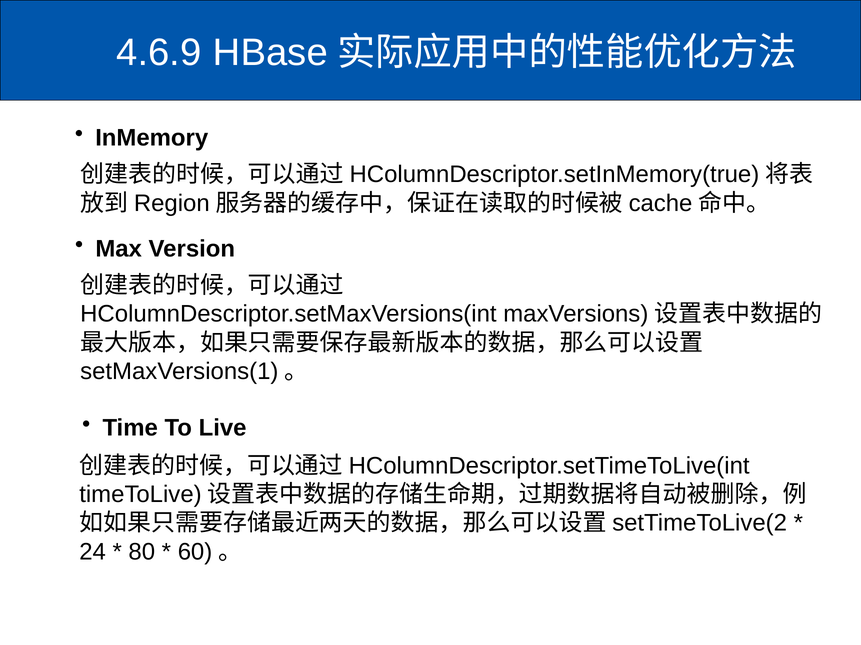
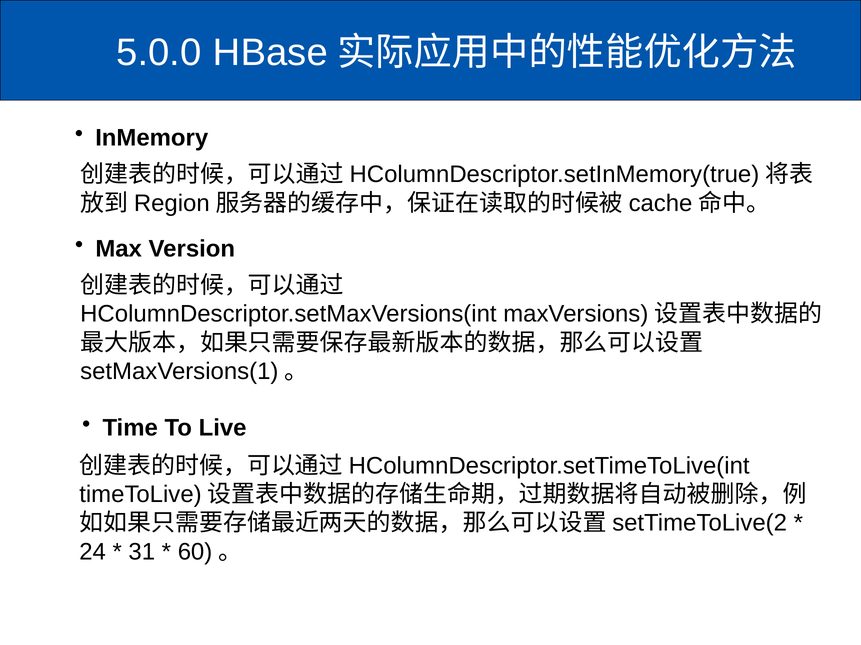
4.6.9: 4.6.9 -> 5.0.0 (159, 53)
80: 80 -> 31 (142, 552)
